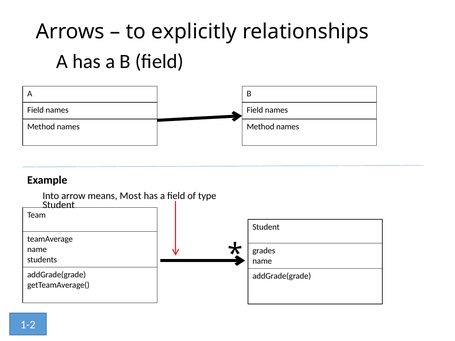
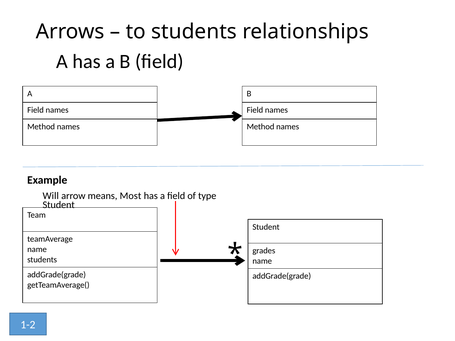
to explicitly: explicitly -> students (194, 32)
Into: Into -> Will (51, 196)
